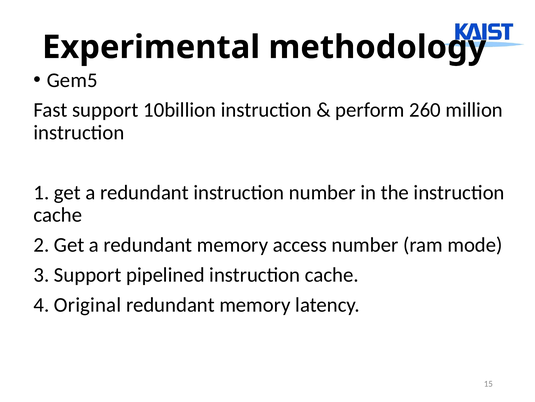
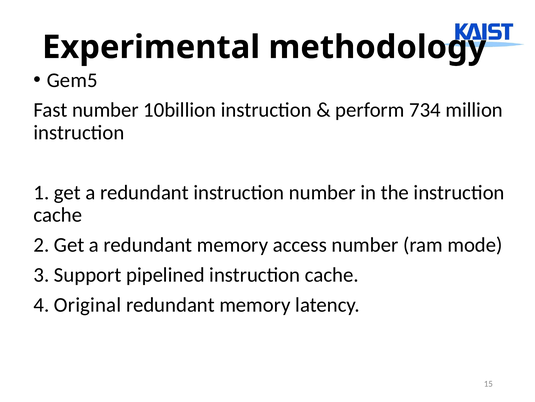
Fast support: support -> number (105, 110)
260: 260 -> 734 (425, 110)
